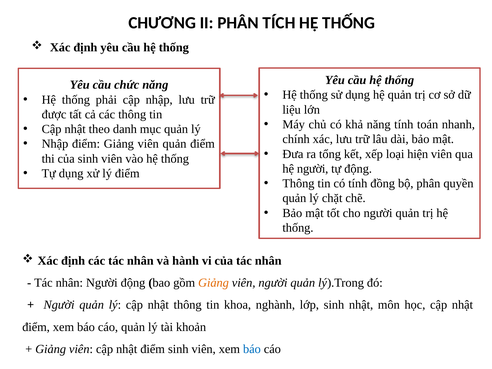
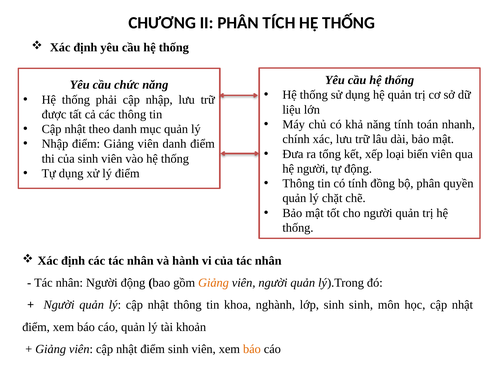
viên quản: quản -> danh (174, 144)
hiện: hiện -> biến (418, 154)
sinh nhật: nhật -> sinh (361, 305)
báo colour: blue -> orange (252, 349)
